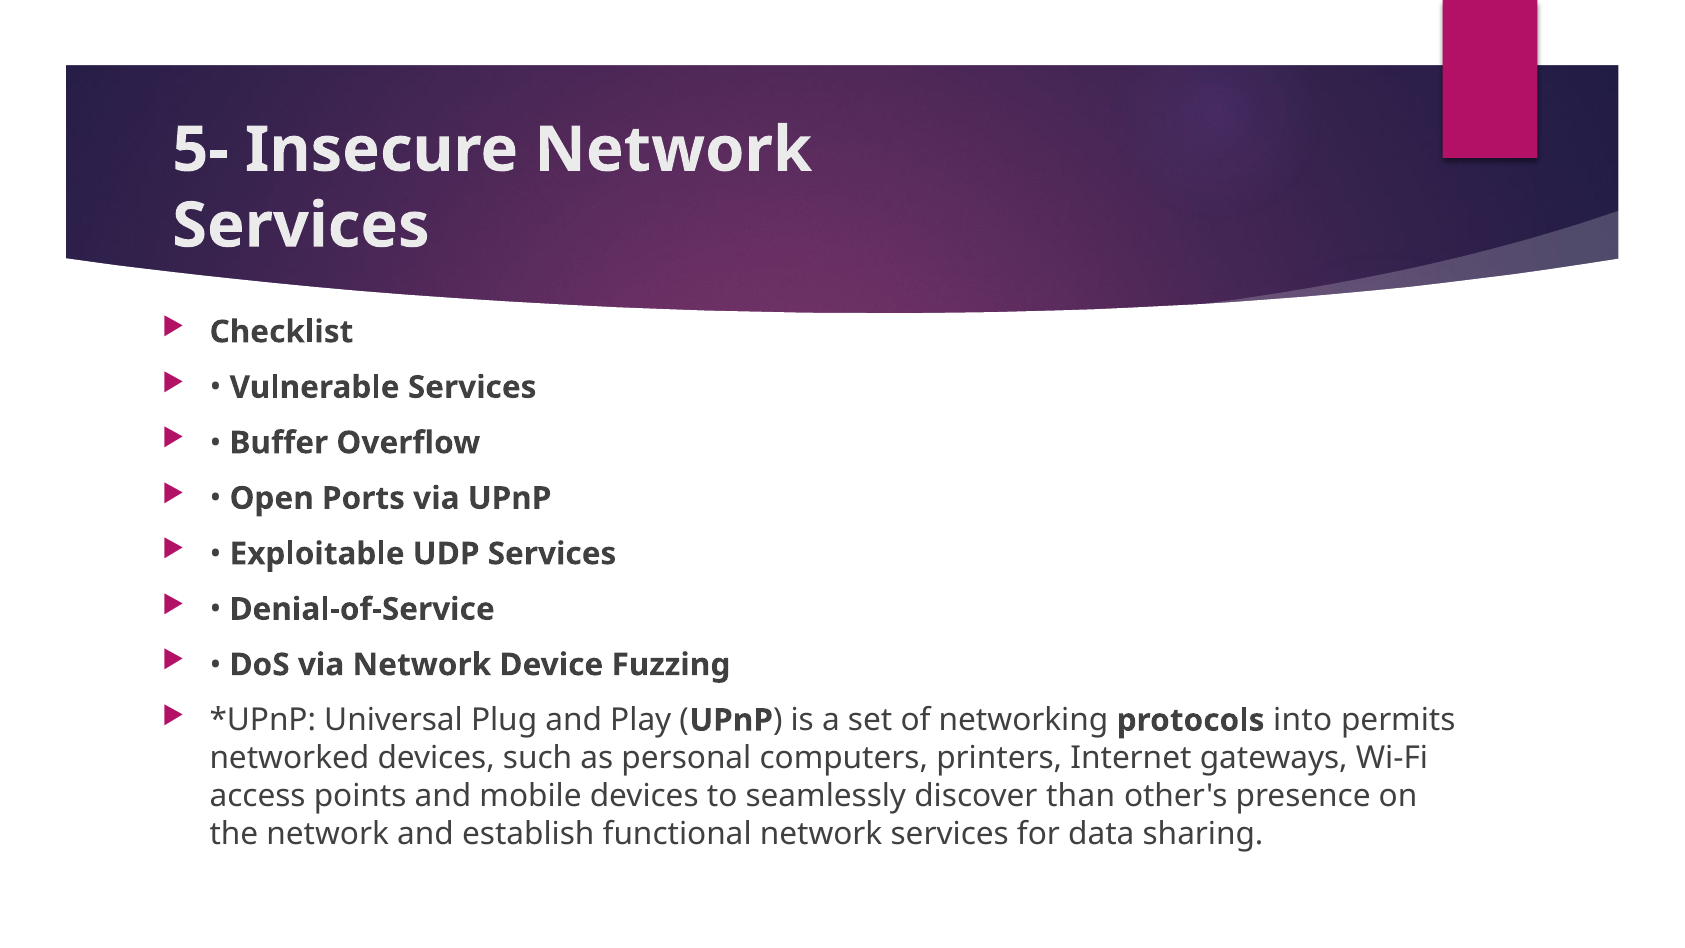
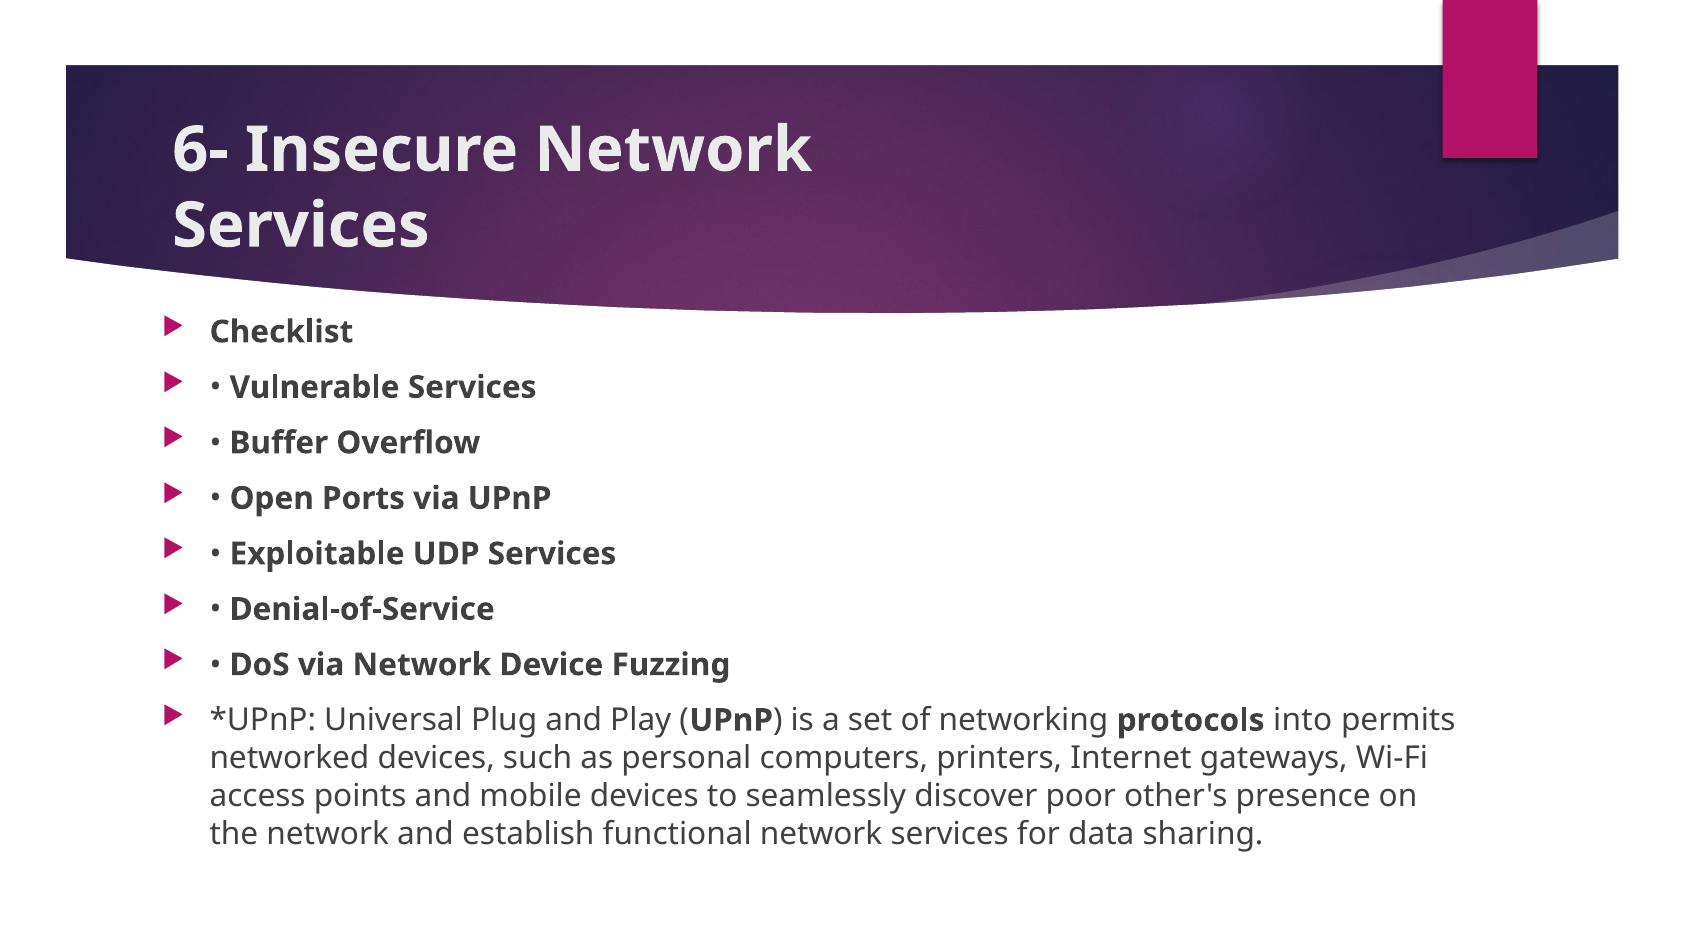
5-: 5- -> 6- (200, 150)
than: than -> poor (1081, 796)
